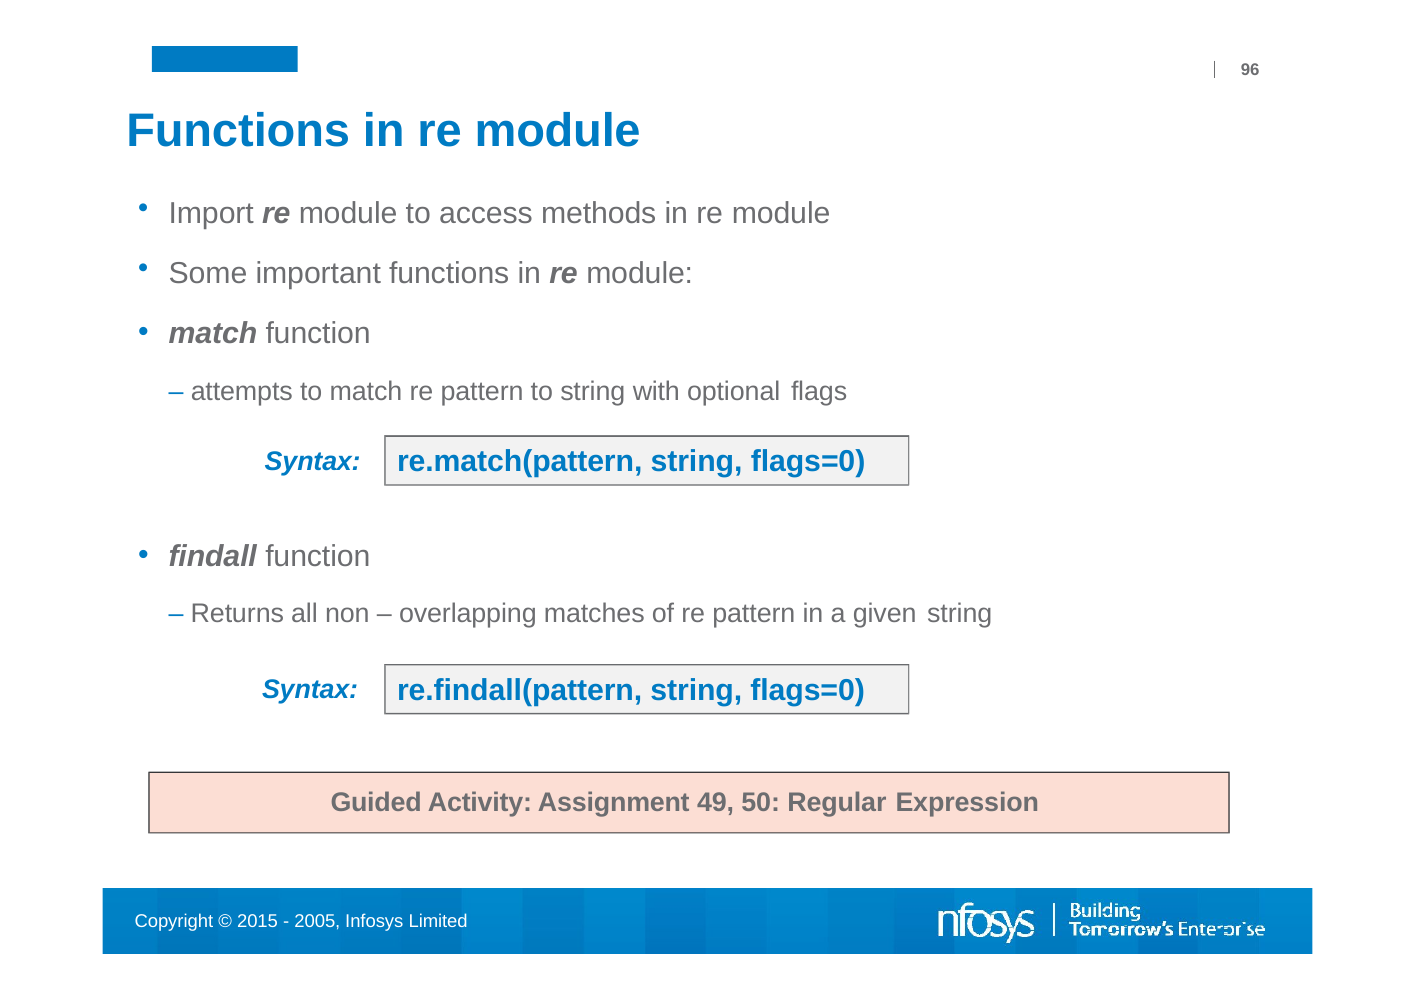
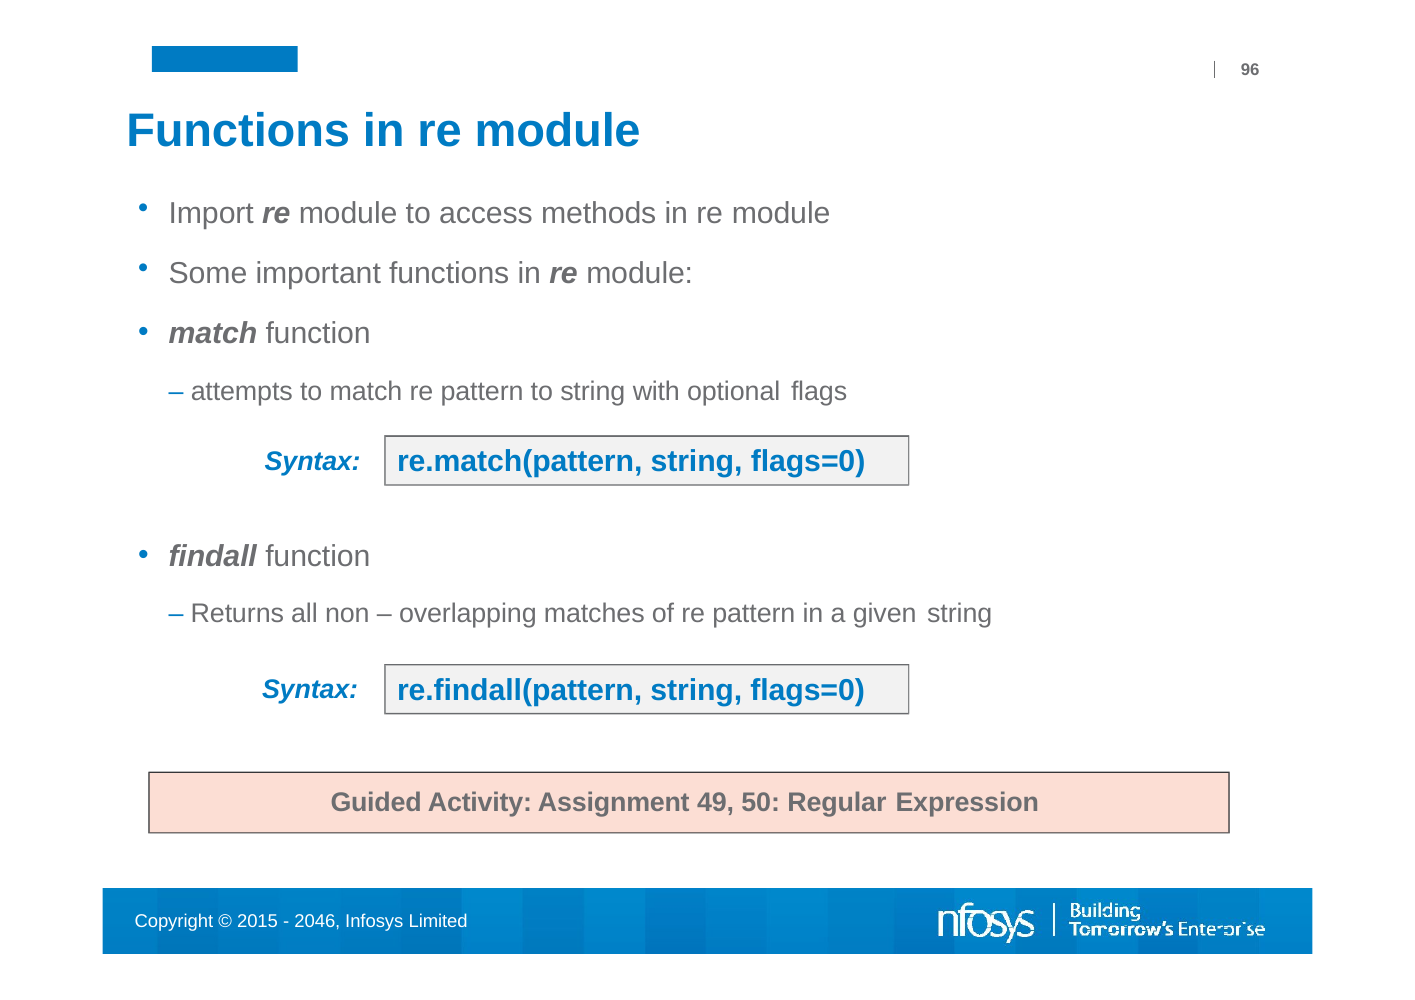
2005: 2005 -> 2046 (317, 921)
